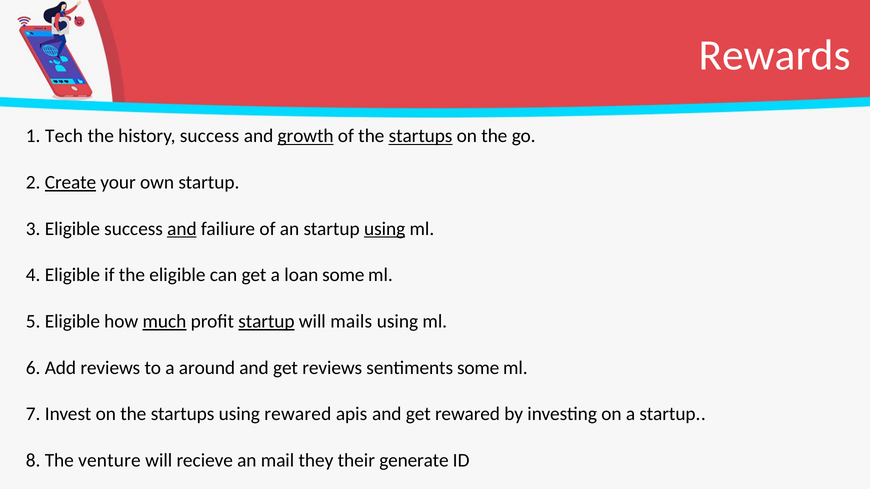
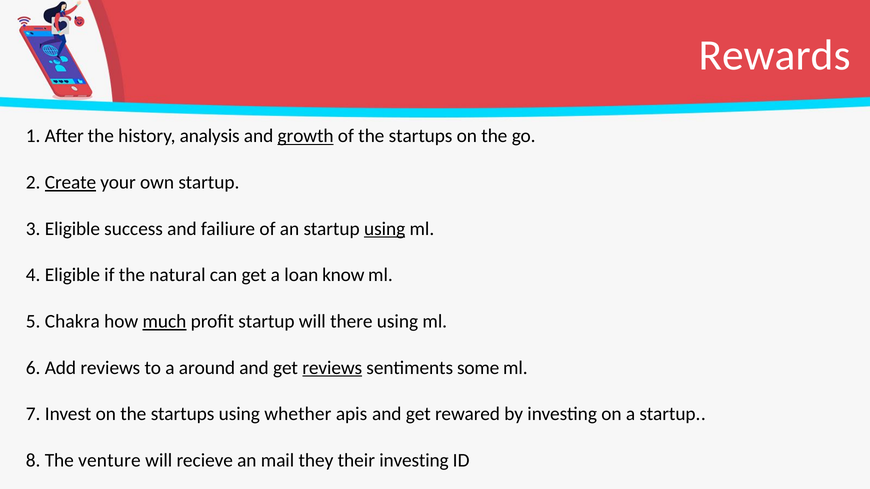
Tech: Tech -> After (64, 136)
history success: success -> analysis (210, 136)
startups underline: present -> none (421, 136)
and underline: present -> none (182, 229)
the eligible: eligible -> natural (177, 275)
loan some: some -> know (343, 275)
5 Eligible: Eligible -> Chakra (72, 322)
startup underline: present -> none (266, 322)
mails: mails -> there (351, 322)
reviews underline: none -> present (332, 368)
using rewared: rewared -> whether (298, 414)
their generate: generate -> investing (414, 461)
